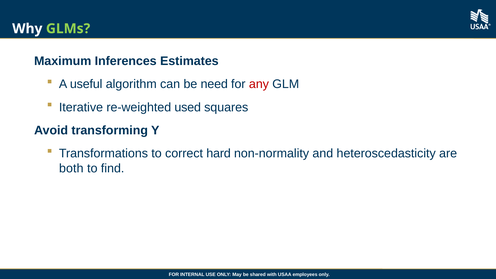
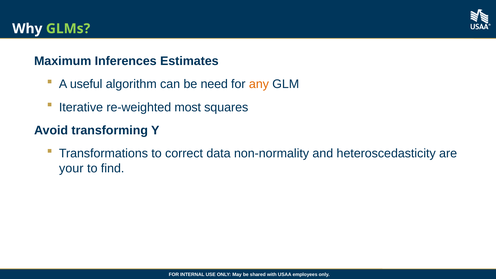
any colour: red -> orange (259, 84)
used: used -> most (188, 107)
hard: hard -> data (219, 154)
both: both -> your (71, 168)
